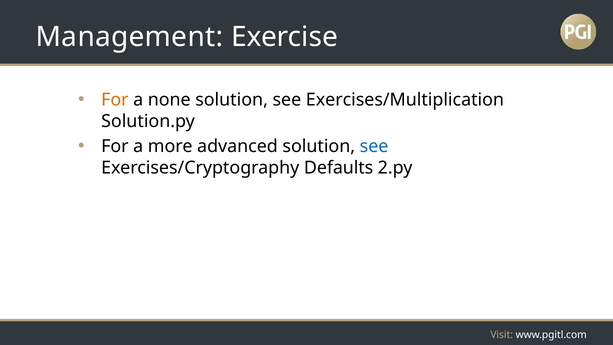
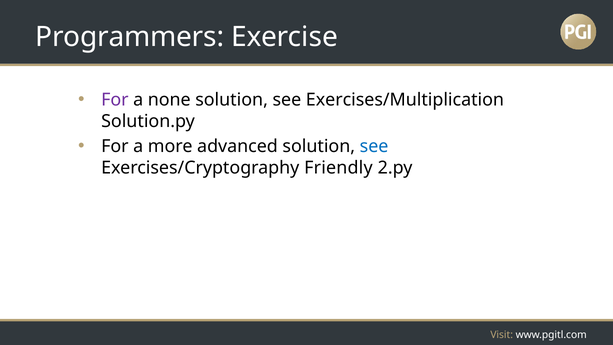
Management: Management -> Programmers (130, 37)
For colour: orange -> purple (115, 100)
Defaults: Defaults -> Friendly (338, 168)
